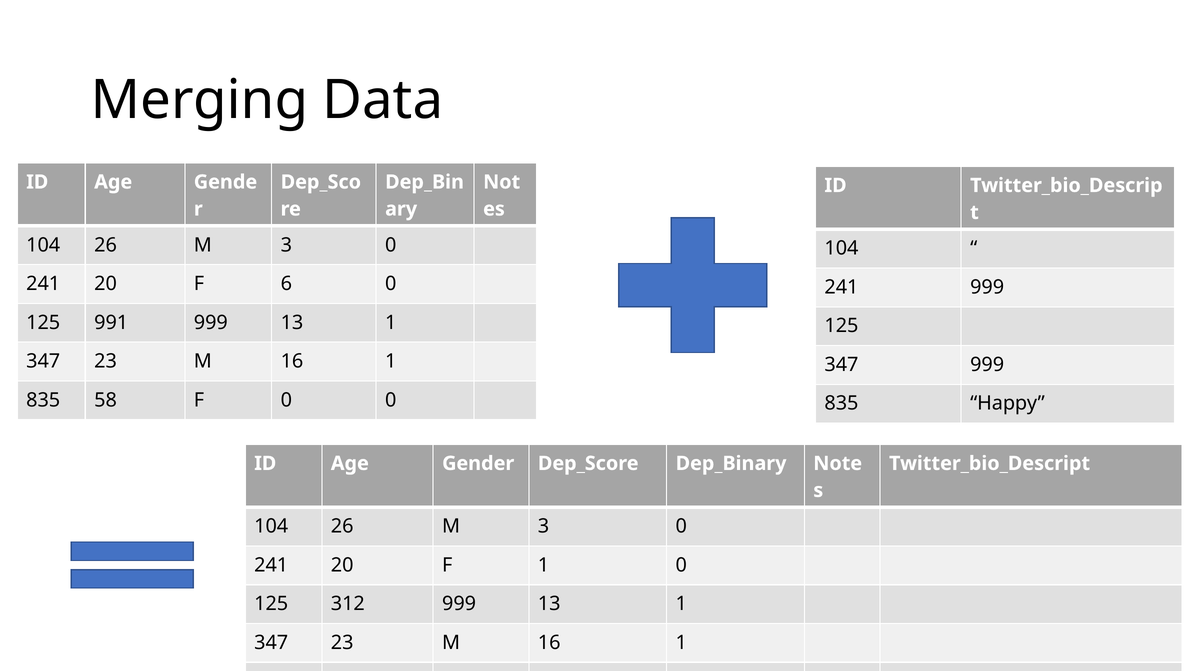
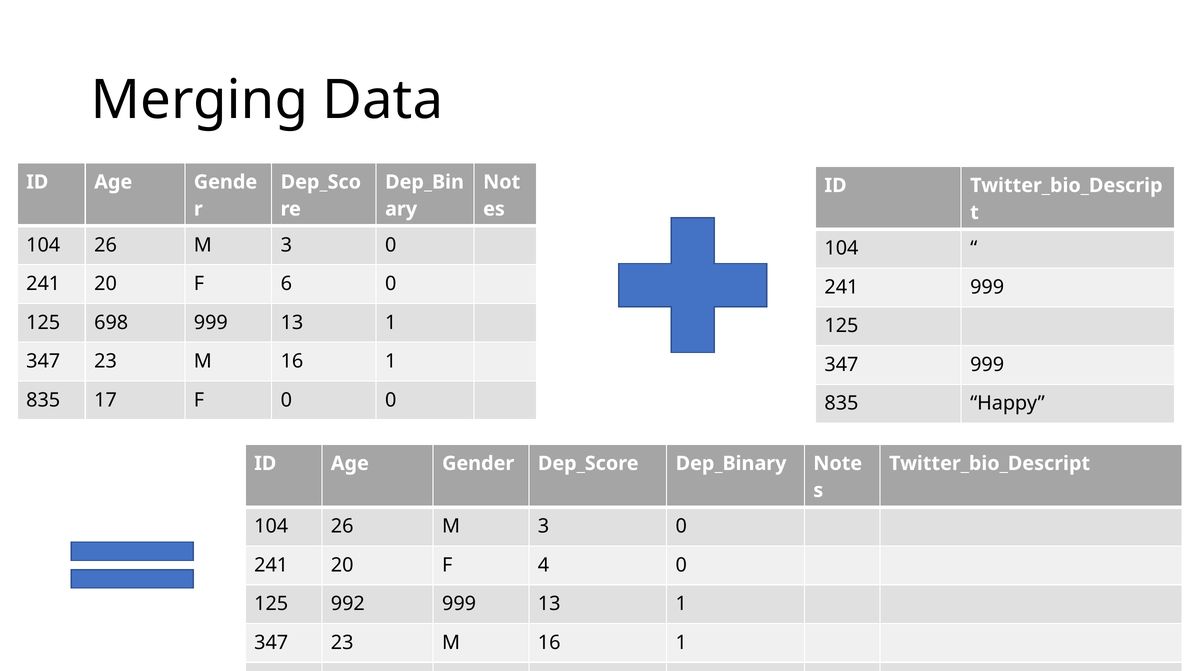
991: 991 -> 698 (111, 322)
58: 58 -> 17 (106, 400)
F 1: 1 -> 4 (544, 565)
312: 312 -> 992 (348, 603)
